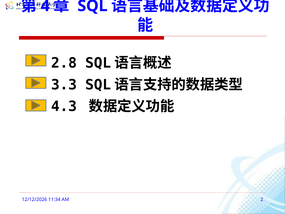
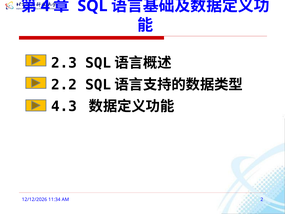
2.8: 2.8 -> 2.3 (64, 63)
3.3: 3.3 -> 2.2 (64, 85)
